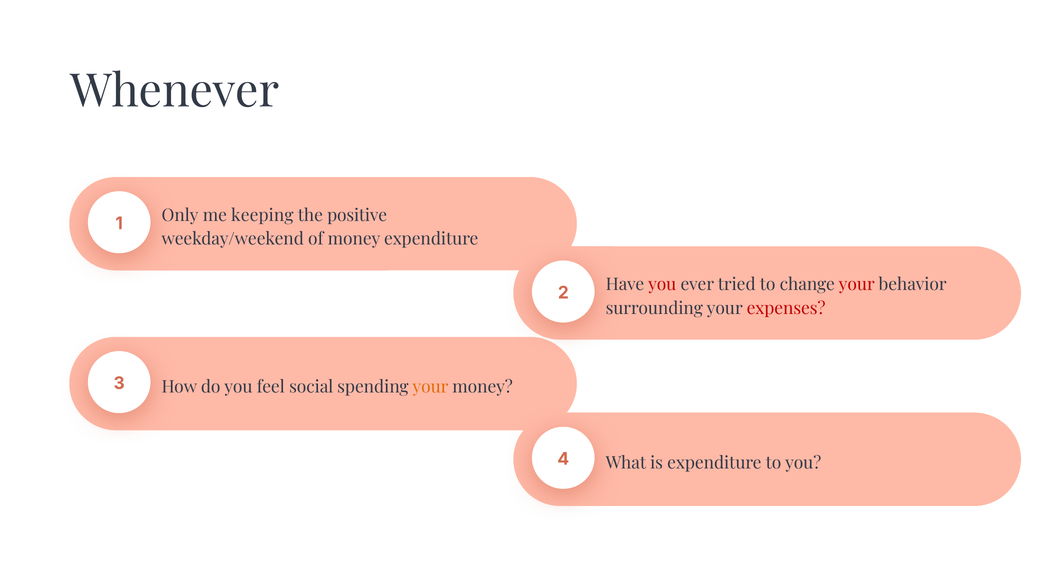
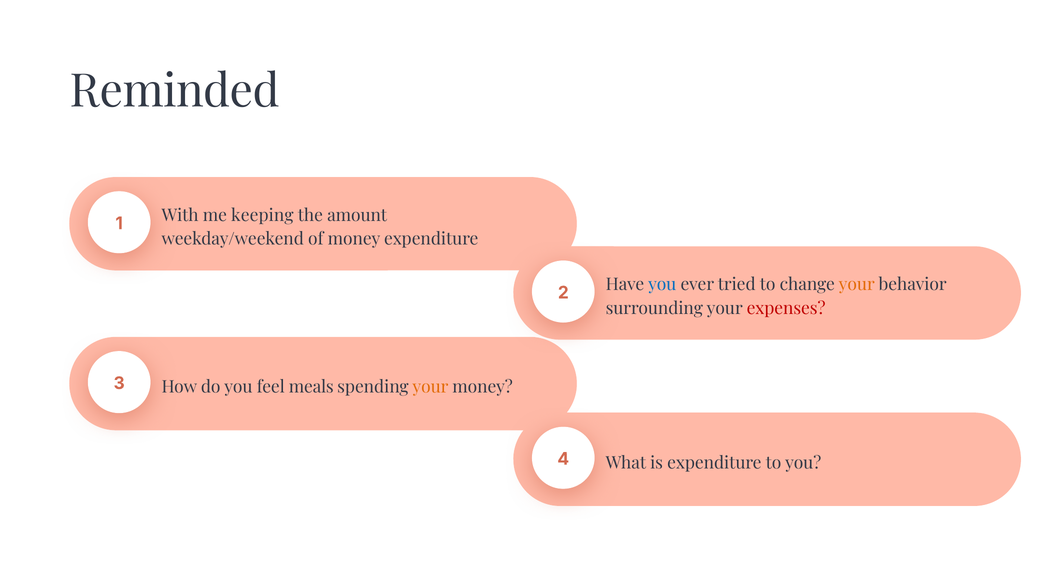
Whenever: Whenever -> Reminded (175, 91)
Only: Only -> With (180, 215)
positive: positive -> amount (357, 215)
you colour: red -> blue (662, 285)
your colour: red -> orange (857, 285)
social: social -> meals (311, 387)
